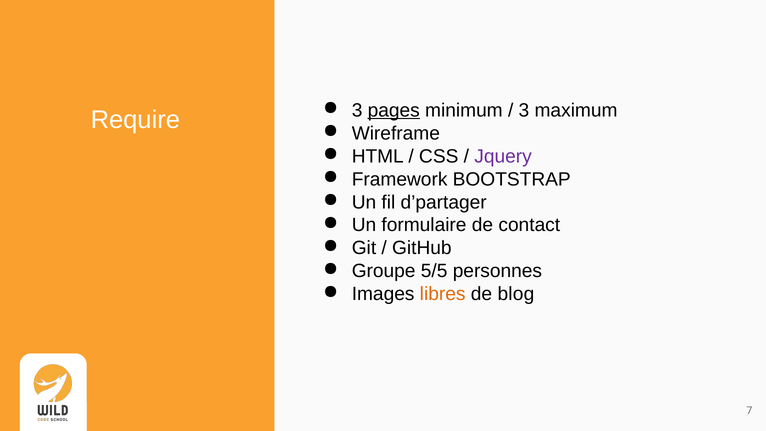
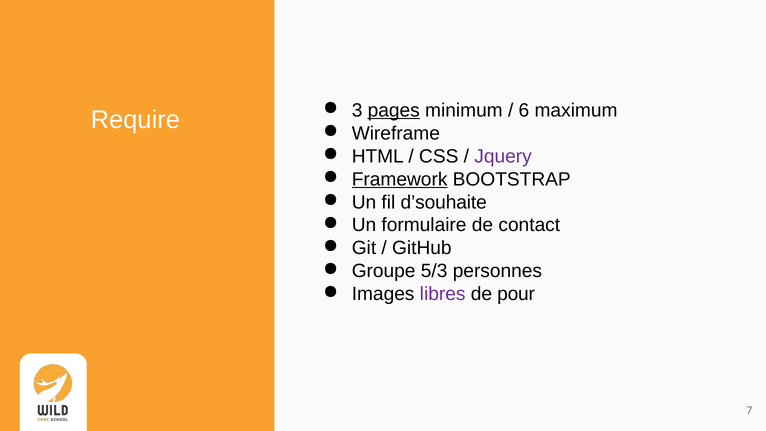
3: 3 -> 6 (524, 110)
Framework underline: none -> present (400, 179)
d’partager: d’partager -> d’souhaite (444, 202)
5/5: 5/5 -> 5/3 (434, 271)
libres colour: orange -> purple (443, 294)
blog: blog -> pour (516, 294)
